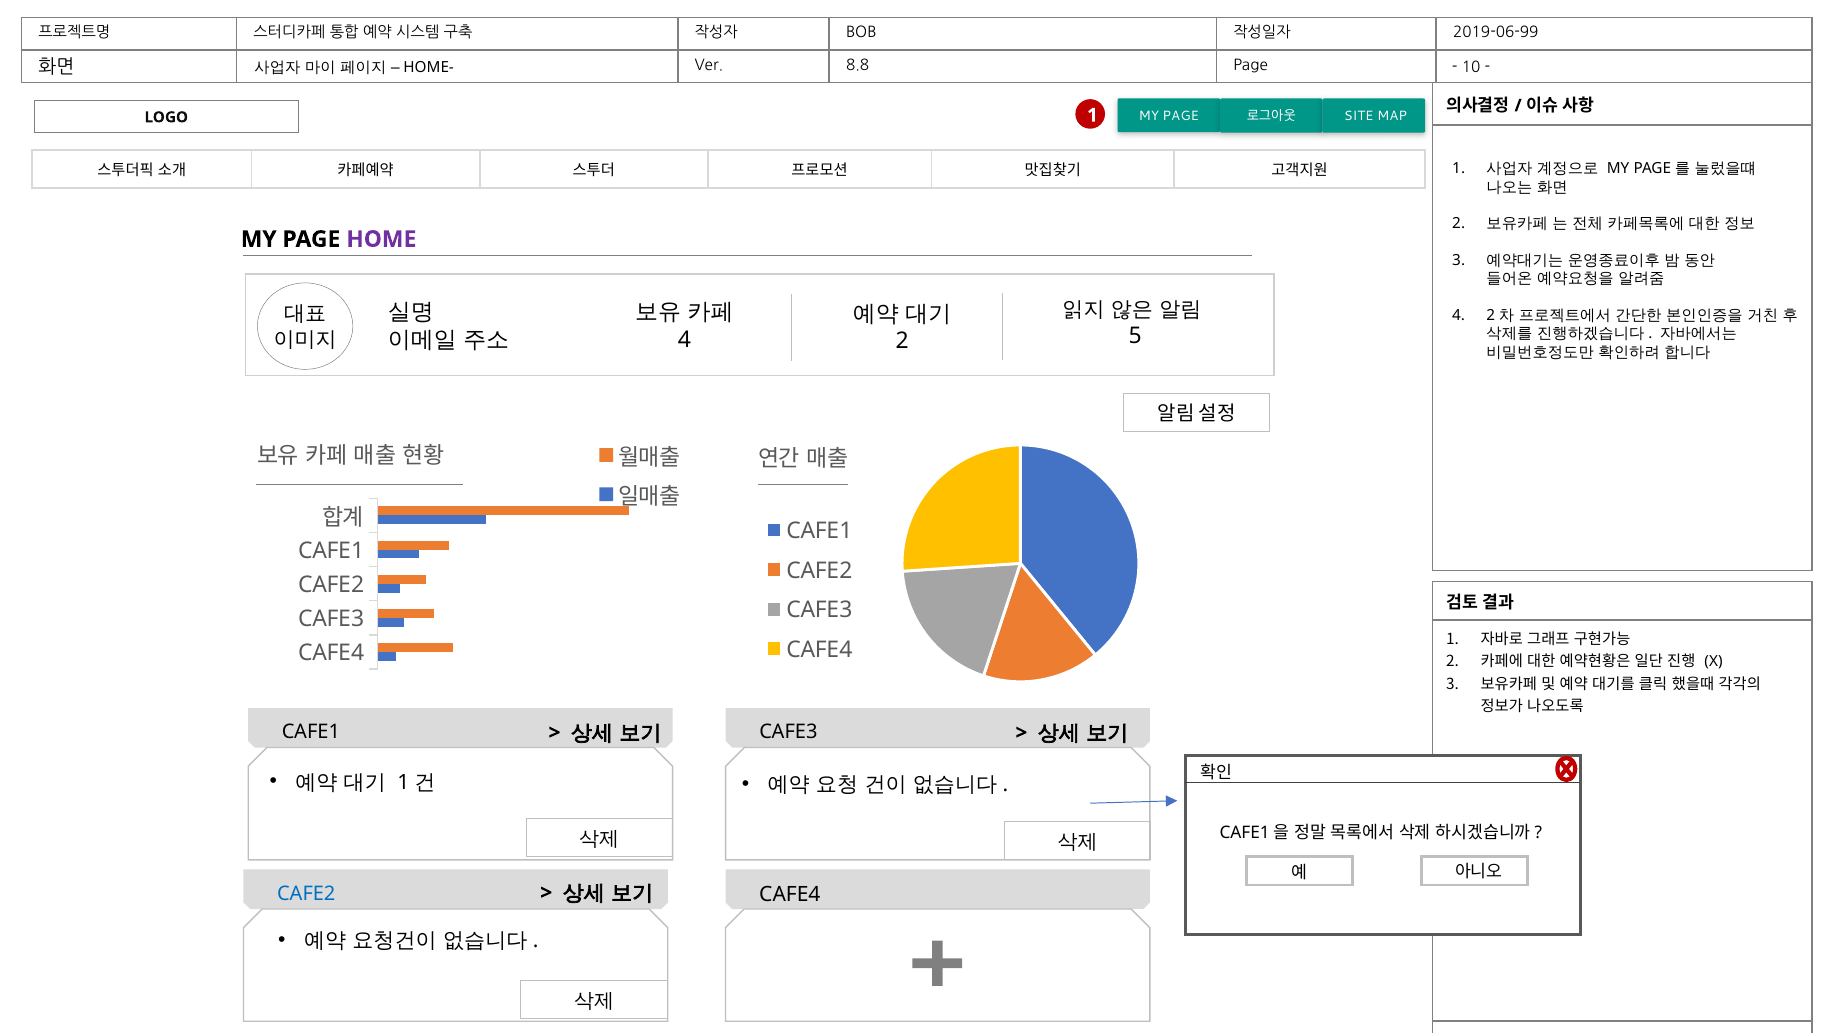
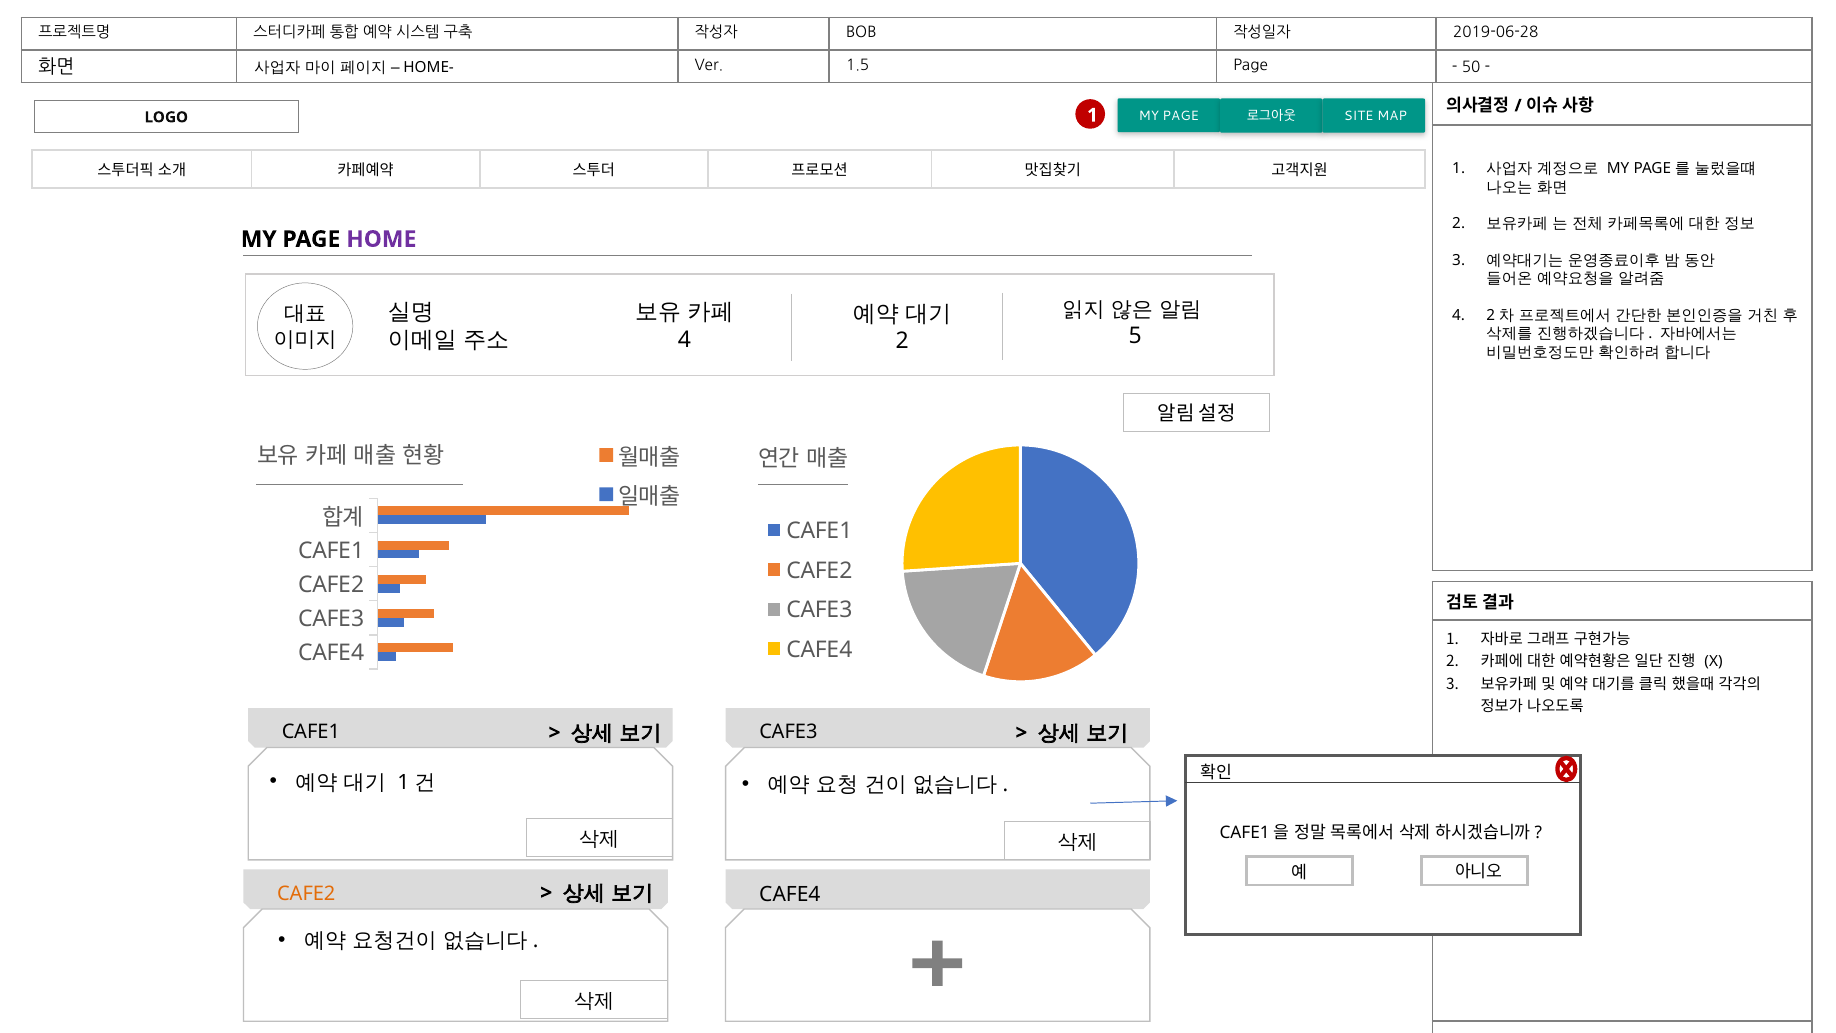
2019-06-99: 2019-06-99 -> 2019-06-28 (1496, 32)
8.8: 8.8 -> 1.5 (858, 65)
10: 10 -> 50 (1471, 67)
CAFE2 colour: blue -> orange (306, 893)
